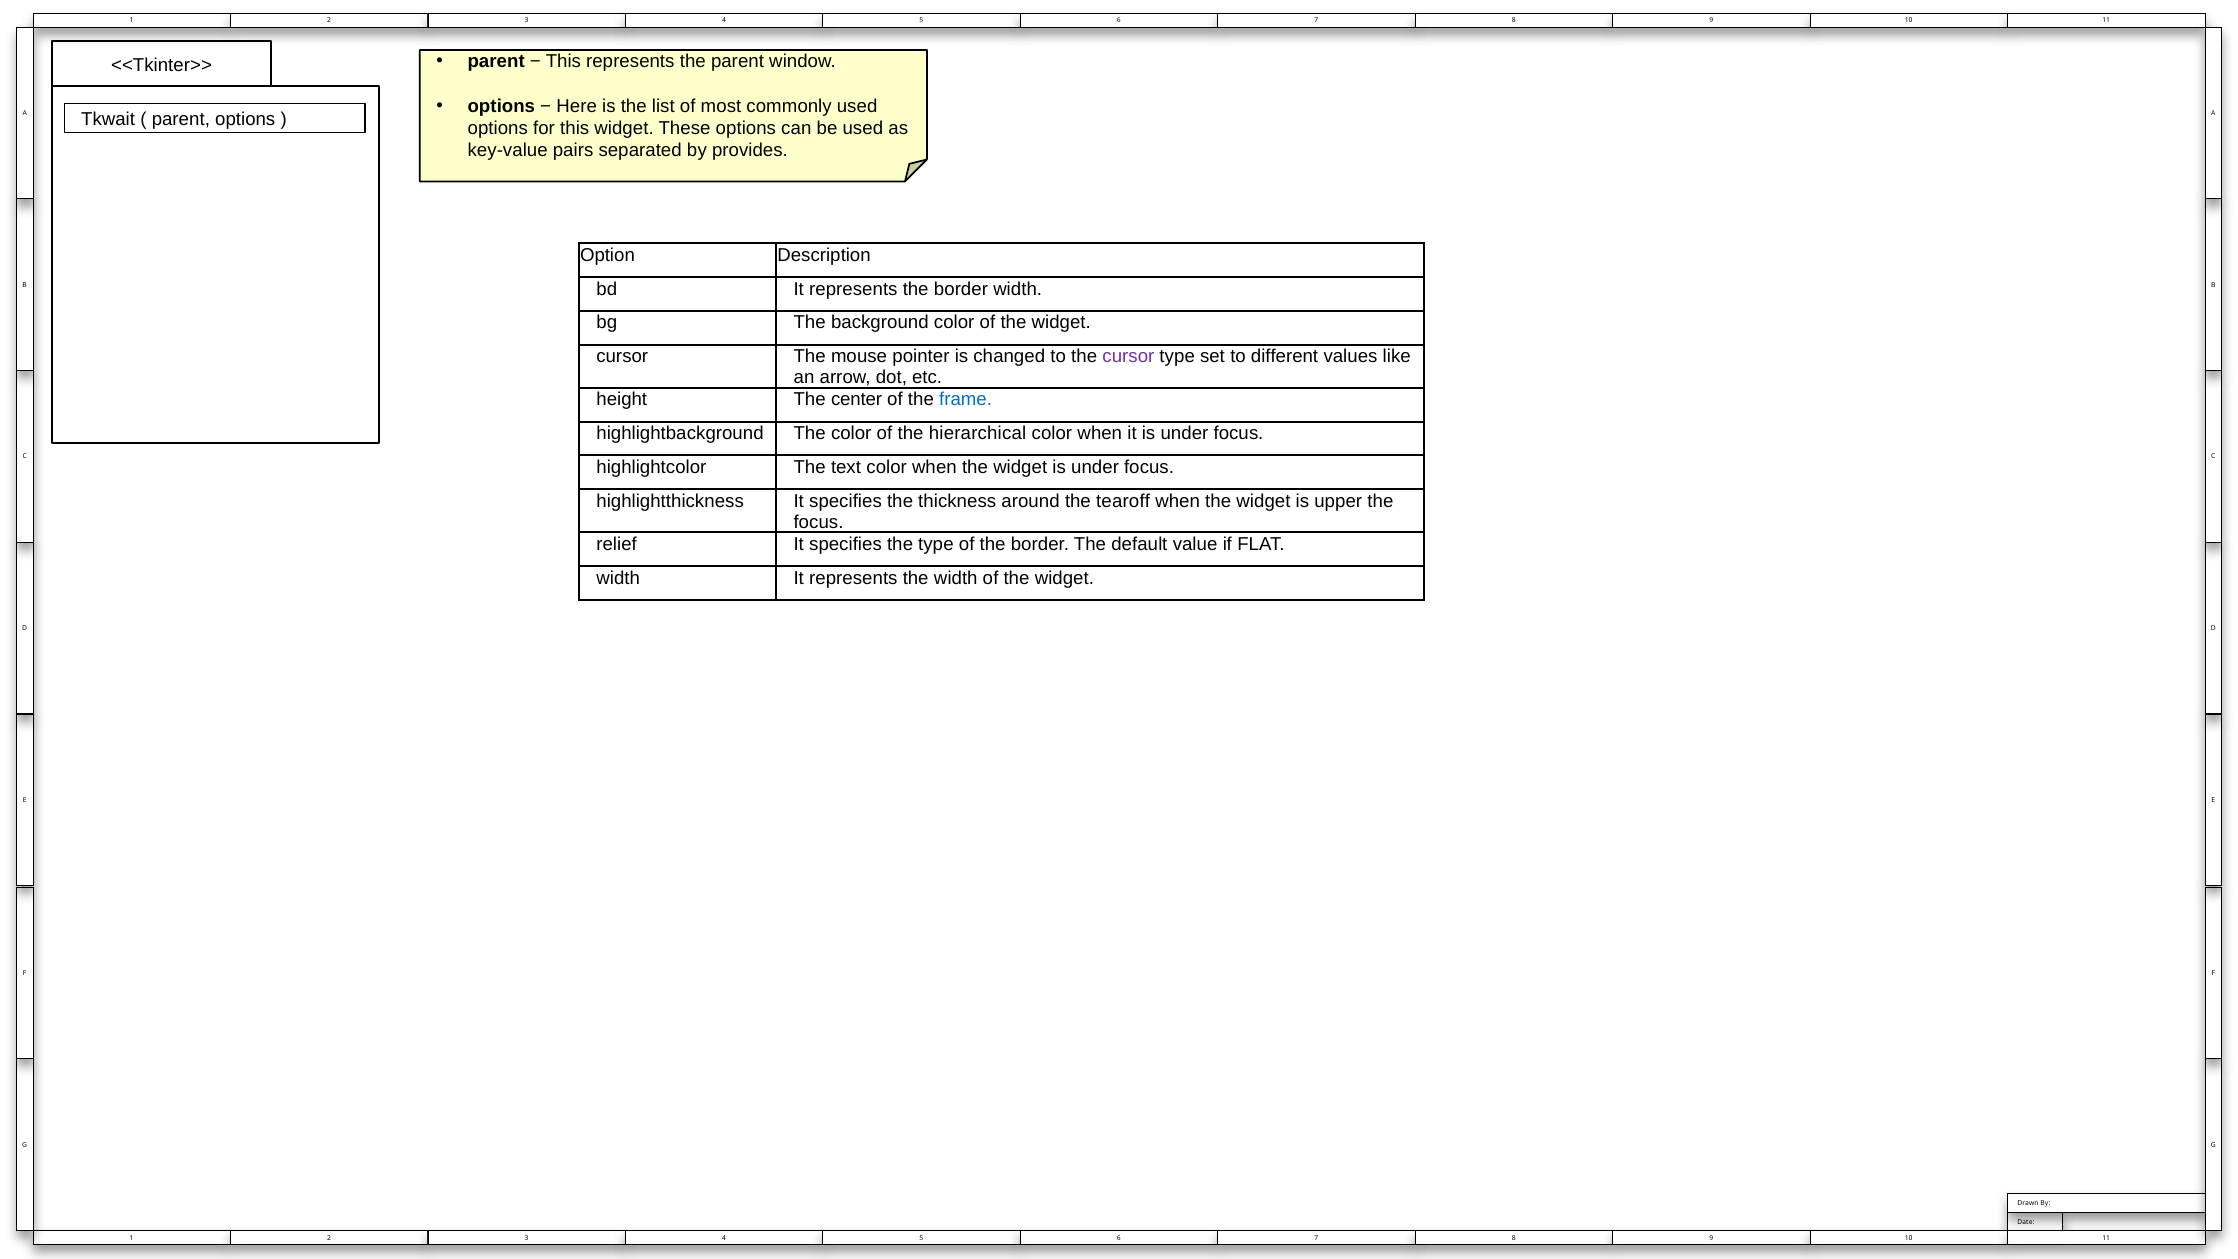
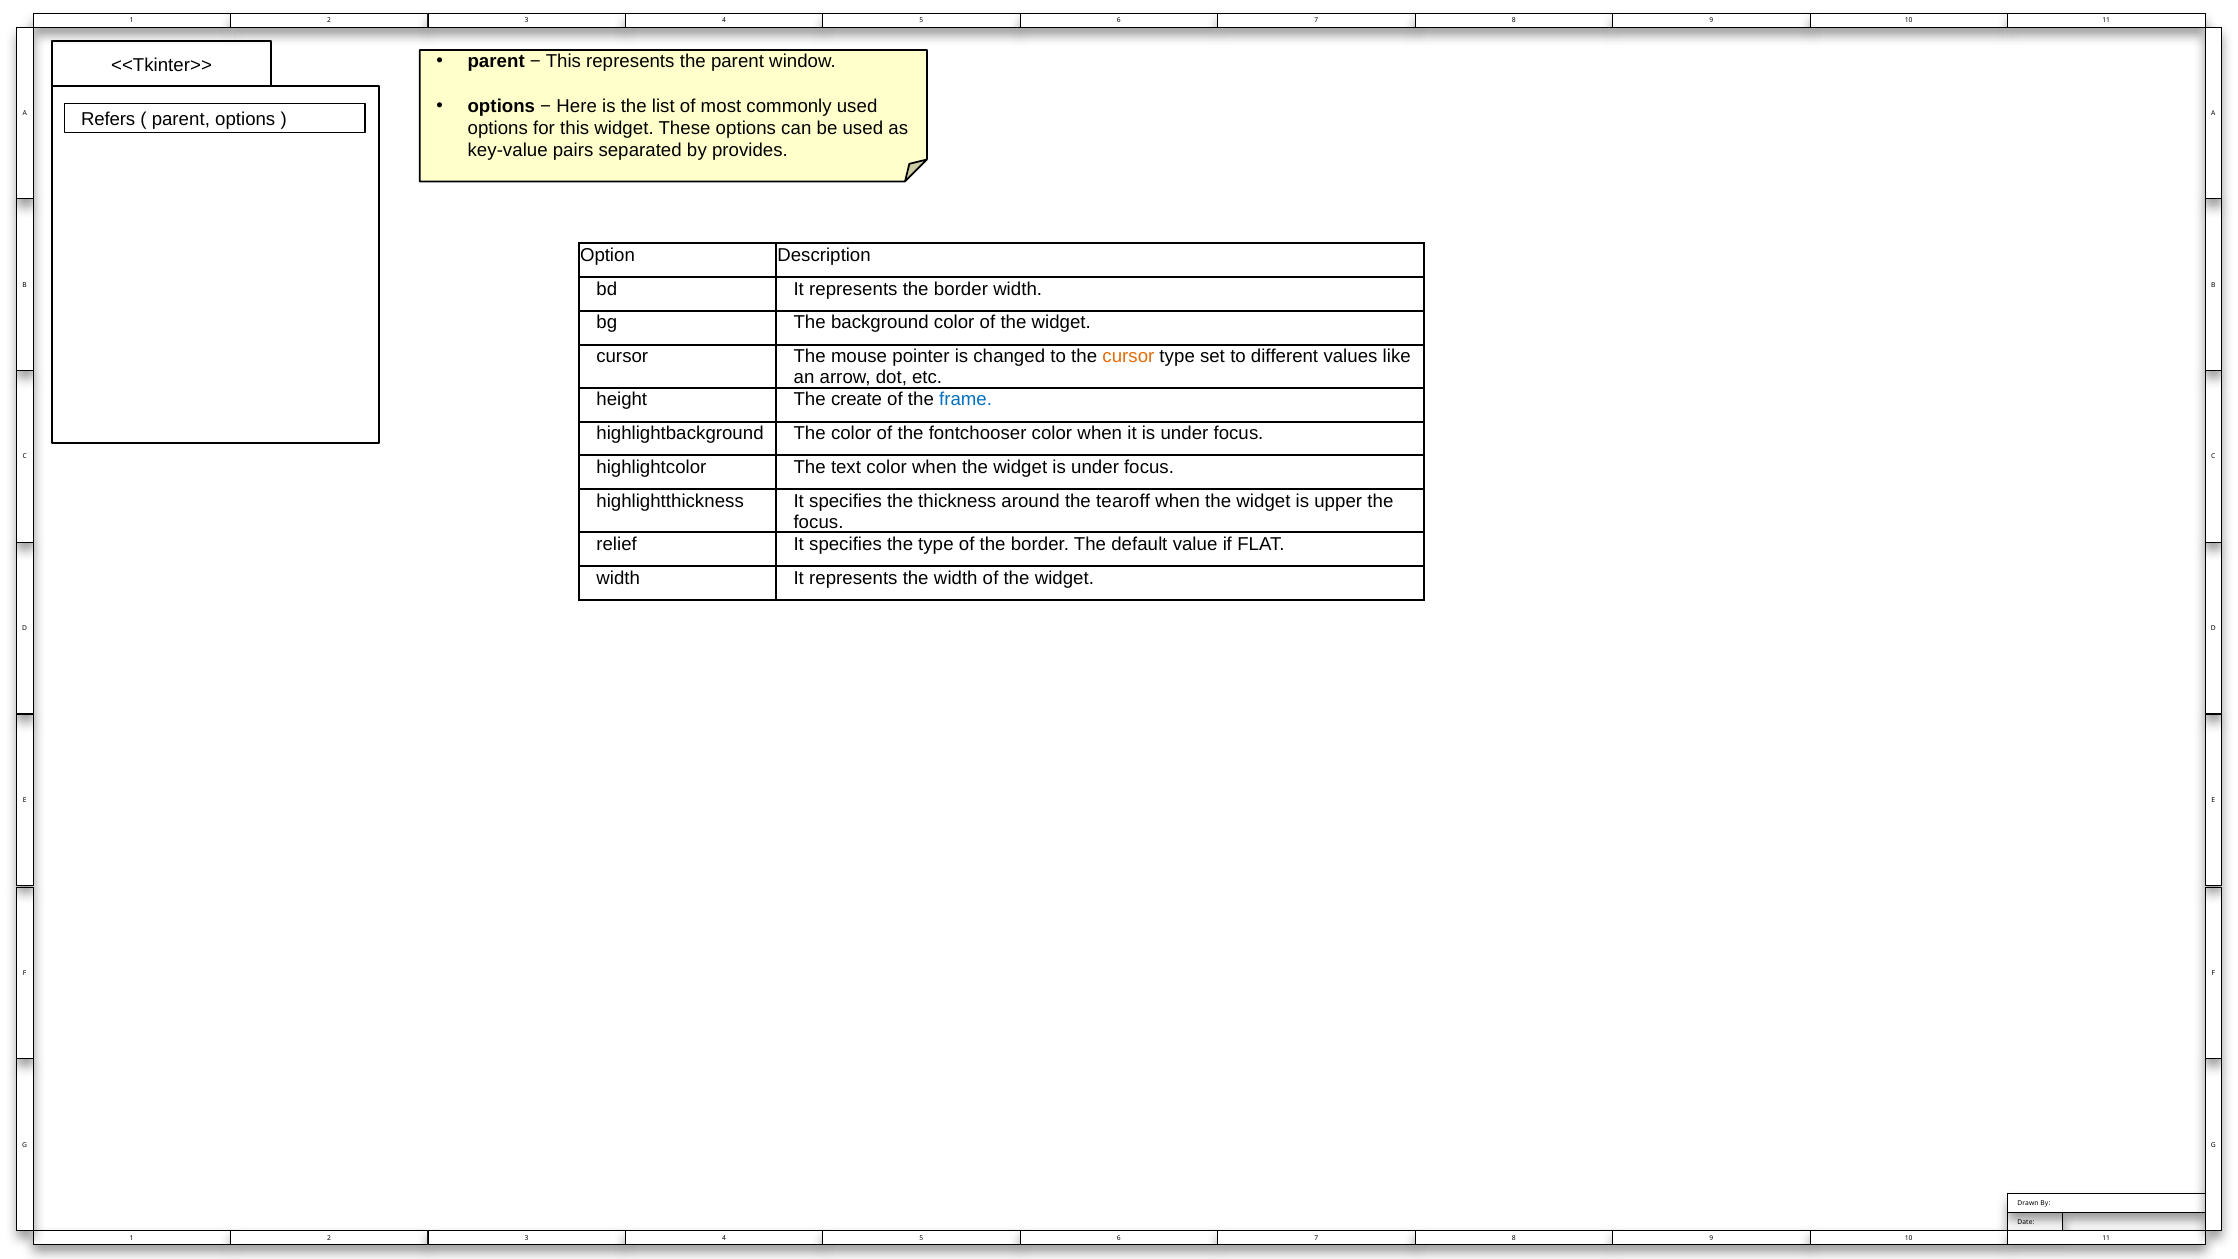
Tkwait: Tkwait -> Refers (108, 119)
cursor colour: purple -> orange (1128, 357)
center: center -> create (857, 400)
hierarchical: hierarchical -> fontchooser (978, 434)
